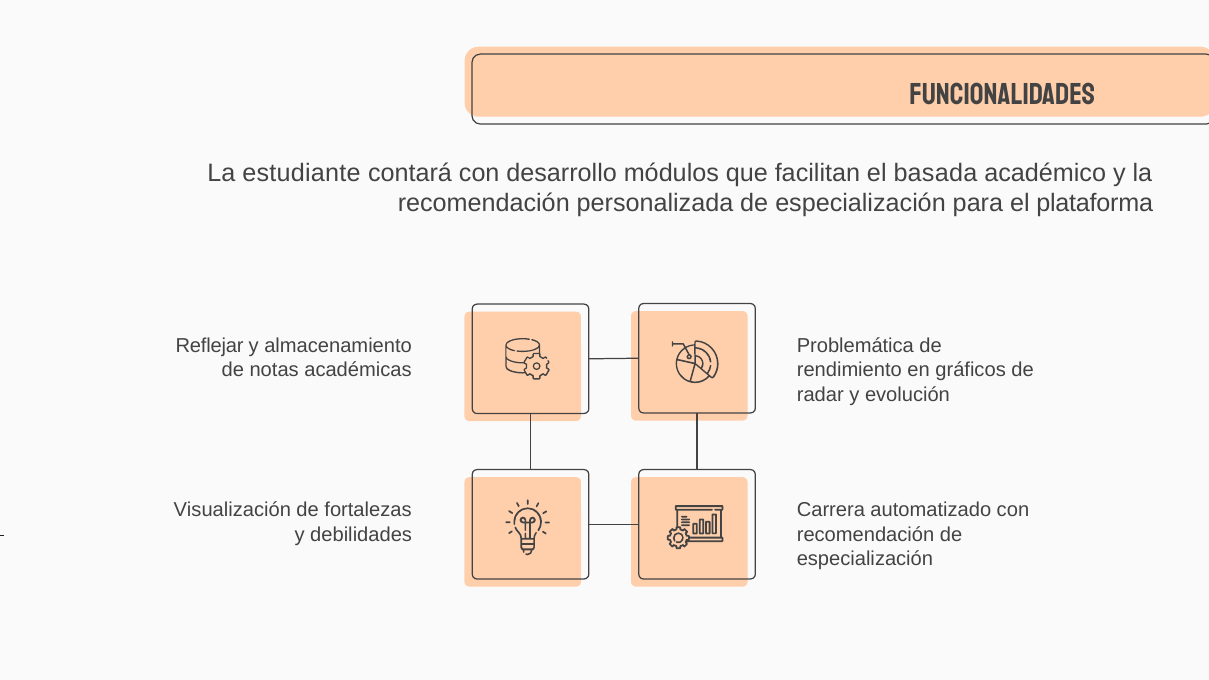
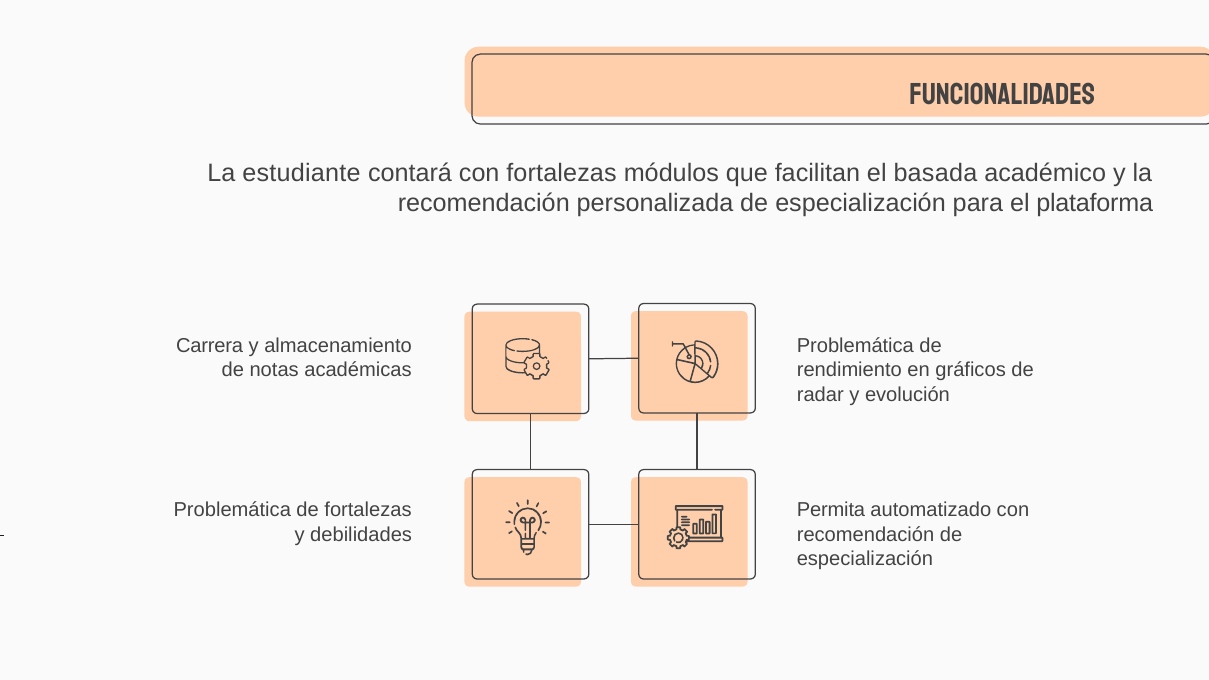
con desarrollo: desarrollo -> fortalezas (562, 173)
Reflejar: Reflejar -> Carrera (210, 346)
Visualización: Visualización -> Problemática (232, 510)
Carrera: Carrera -> Permita (831, 510)
